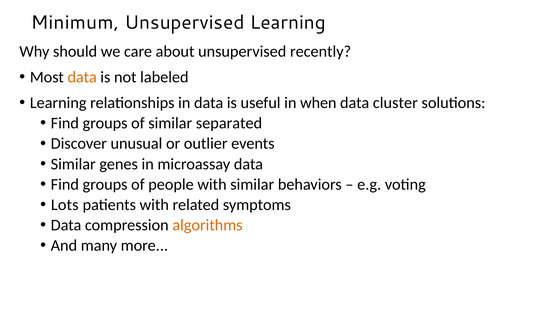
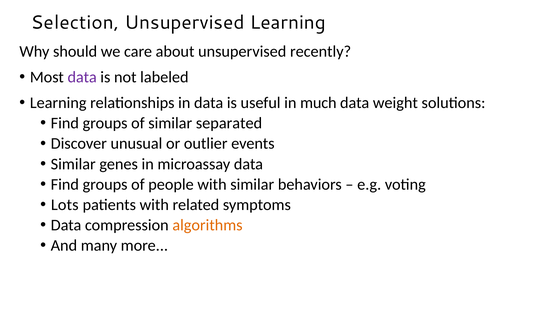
Minimum: Minimum -> Selection (75, 22)
data colour: orange -> purple (82, 77)
when: when -> much (318, 103)
cluster: cluster -> weight (395, 103)
